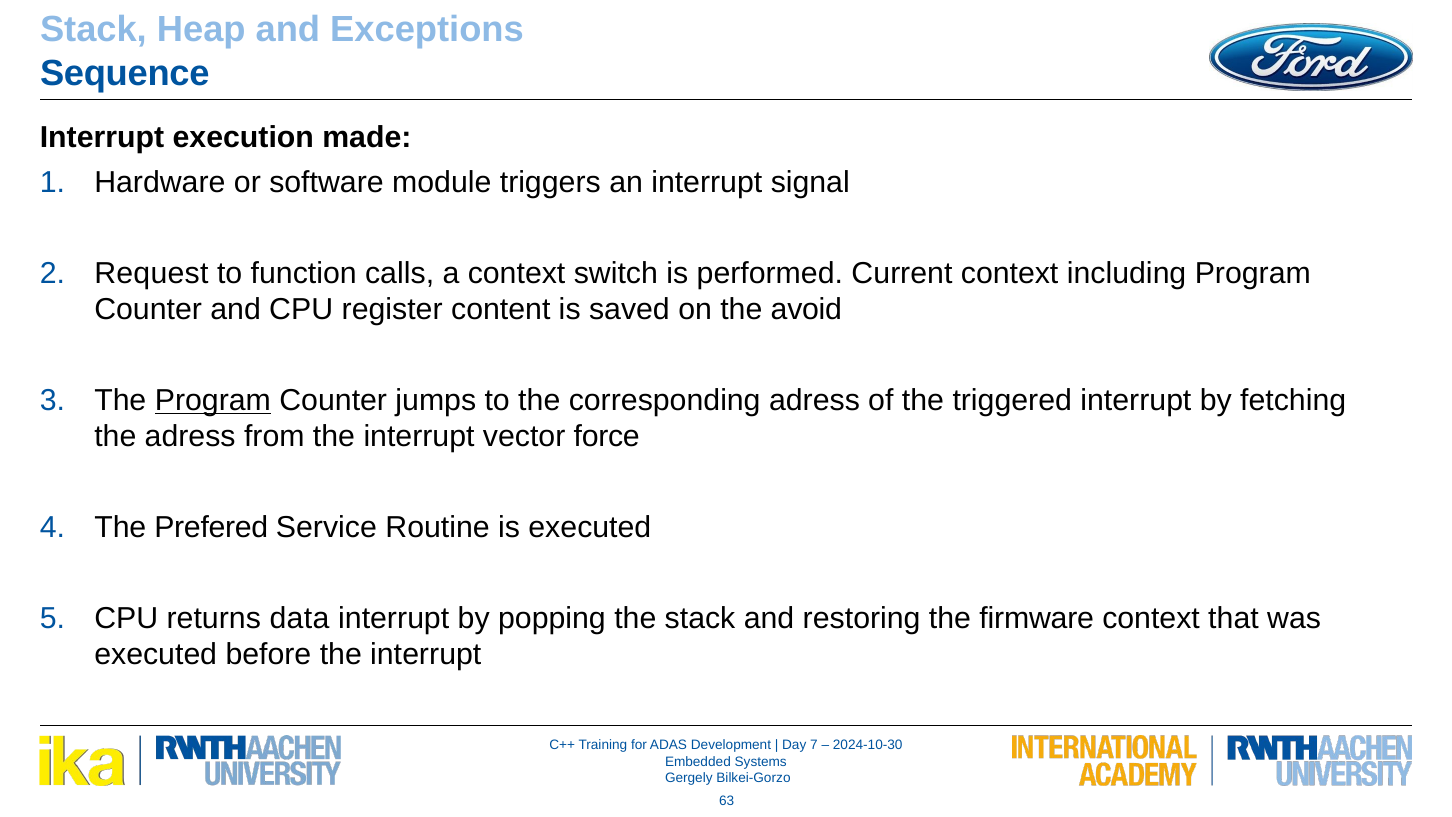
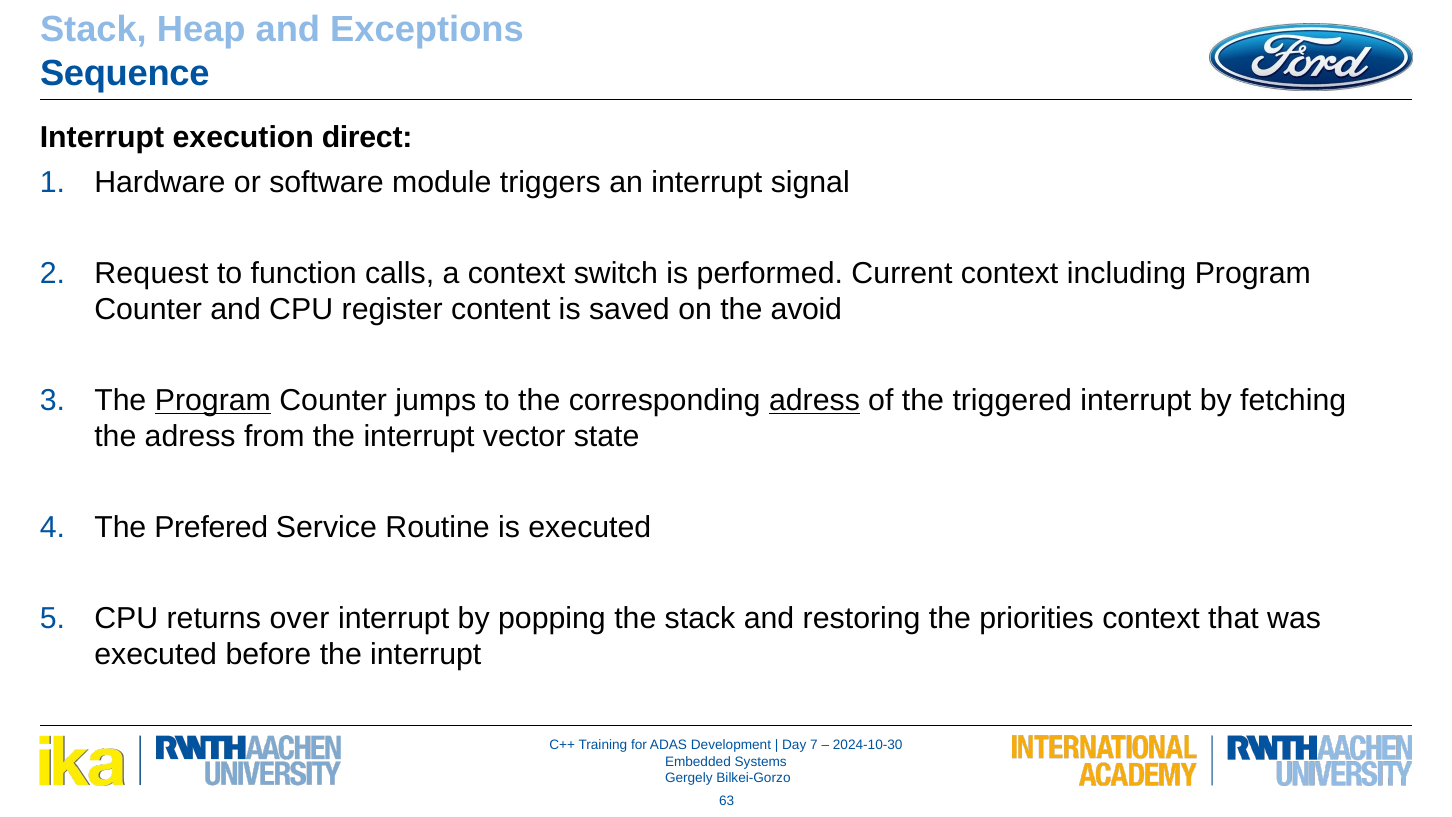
made: made -> direct (367, 137)
adress underline: none -> present (815, 400)
force: force -> state (607, 437)
data: data -> over (299, 618)
firmware: firmware -> priorities (1037, 618)
